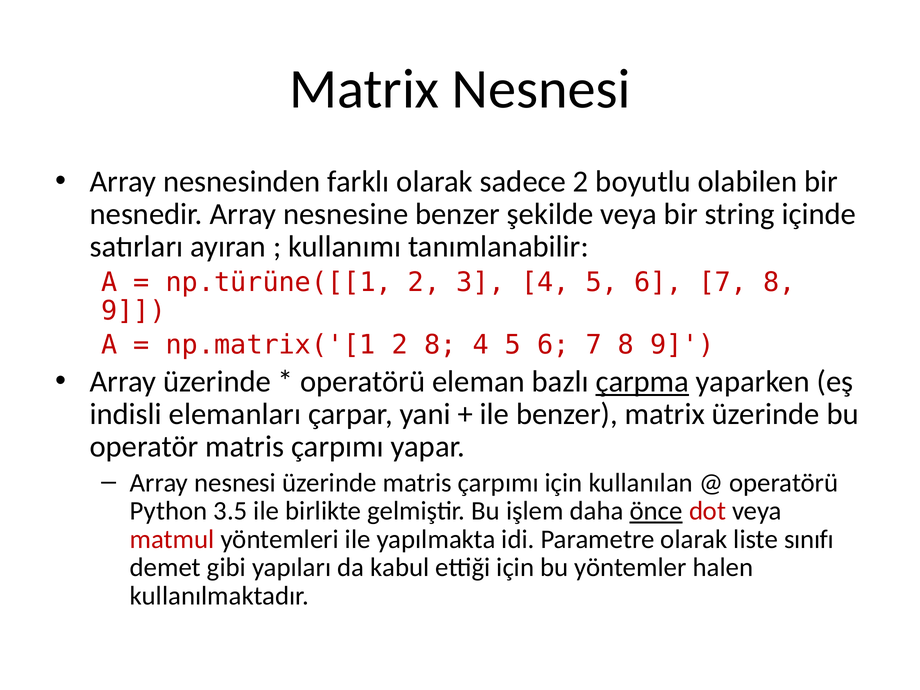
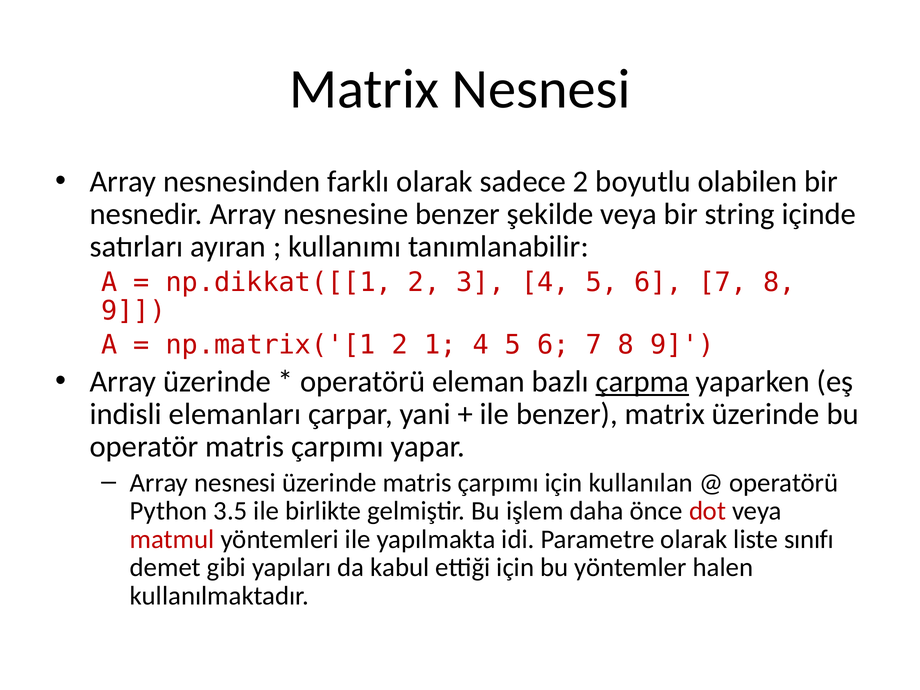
np.türüne([[1: np.türüne([[1 -> np.dikkat([[1 (279, 283)
2 8: 8 -> 1 (440, 345)
önce underline: present -> none (656, 511)
